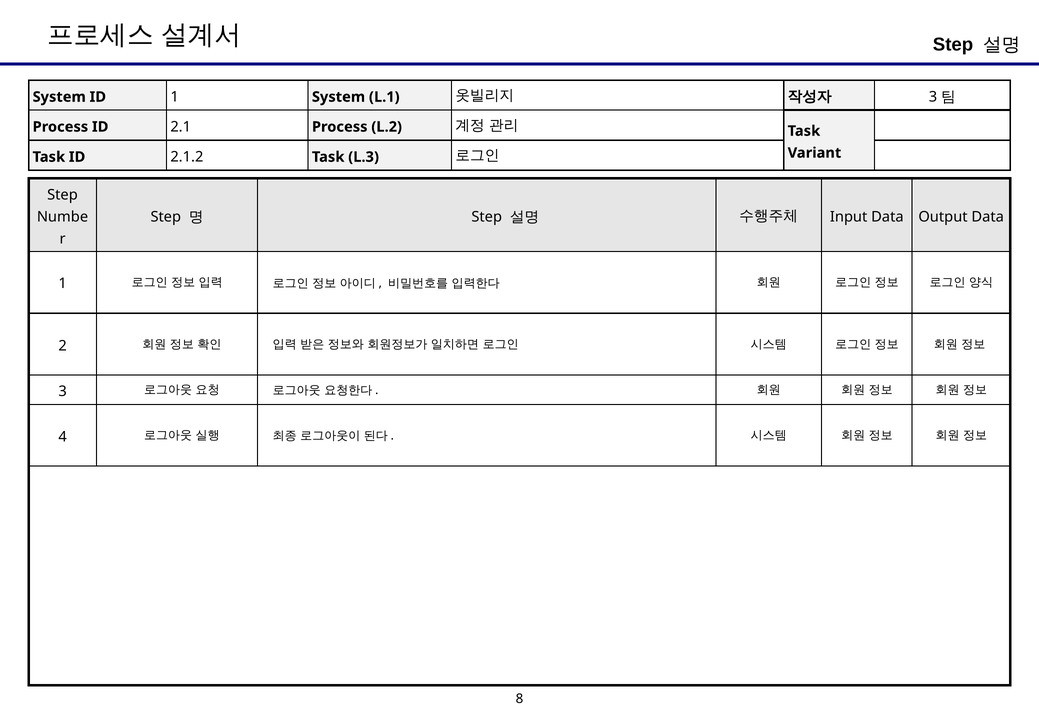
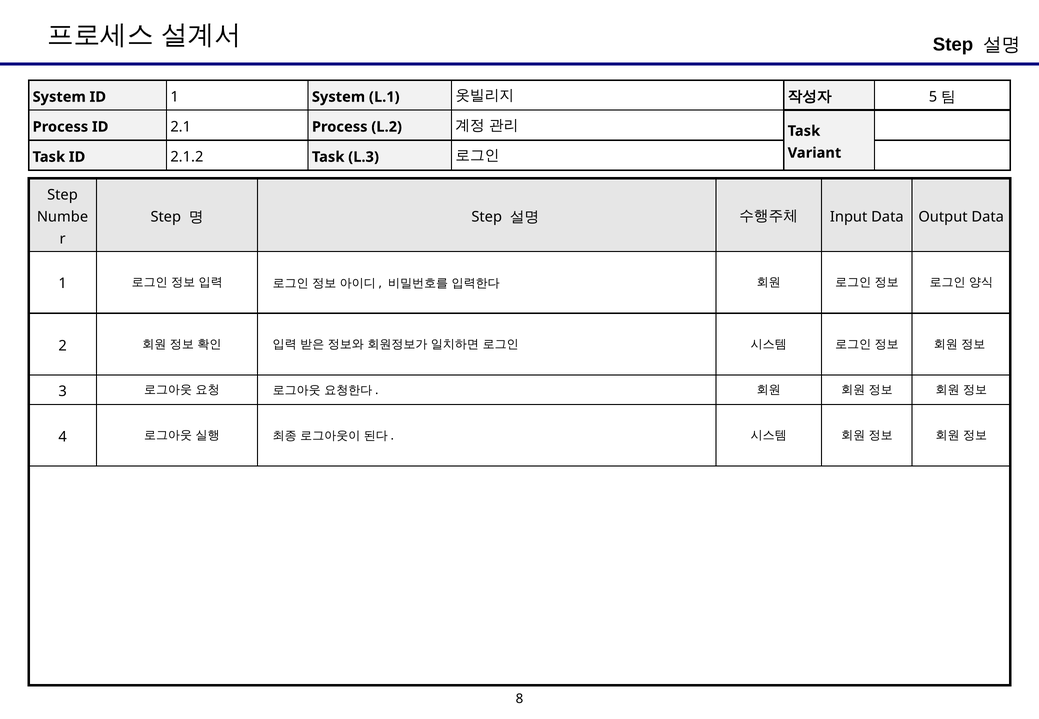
3: 3 -> 5 (933, 97)
